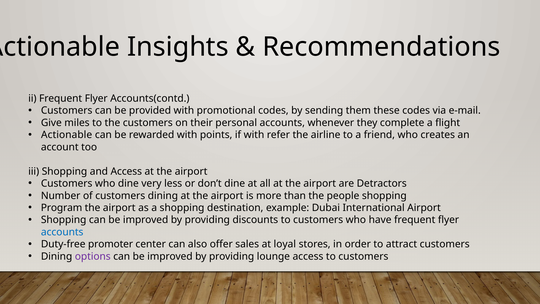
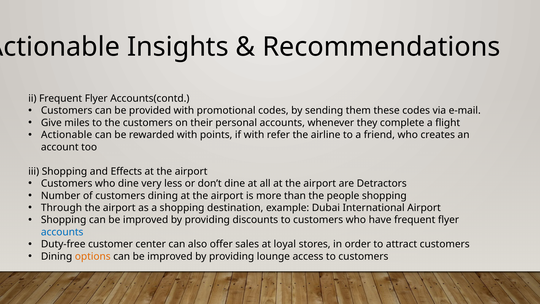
and Access: Access -> Effects (126, 171)
Program: Program -> Through (61, 208)
promoter: promoter -> customer (111, 244)
options colour: purple -> orange (93, 256)
